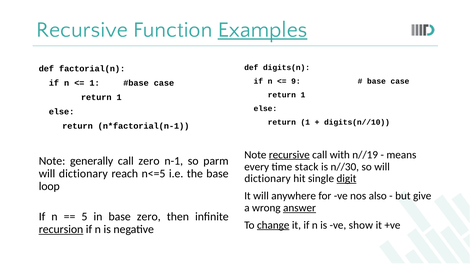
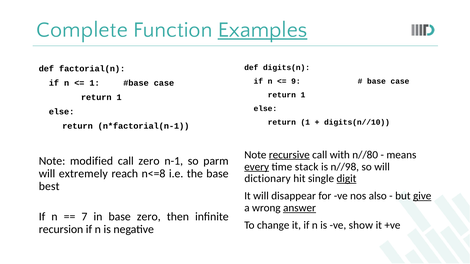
Recursive: Recursive -> Complete (82, 30)
n//19: n//19 -> n//80 (365, 155)
generally: generally -> modified (92, 161)
every underline: none -> present (257, 167)
n//30: n//30 -> n//98 (345, 167)
dictionary: dictionary -> extremely (83, 174)
n<=5: n<=5 -> n<=8 (154, 174)
loop: loop -> best (49, 186)
anywhere: anywhere -> disappear (294, 196)
give underline: none -> present (422, 196)
5: 5 -> 7 (84, 217)
change underline: present -> none (273, 225)
recursion underline: present -> none (61, 230)
